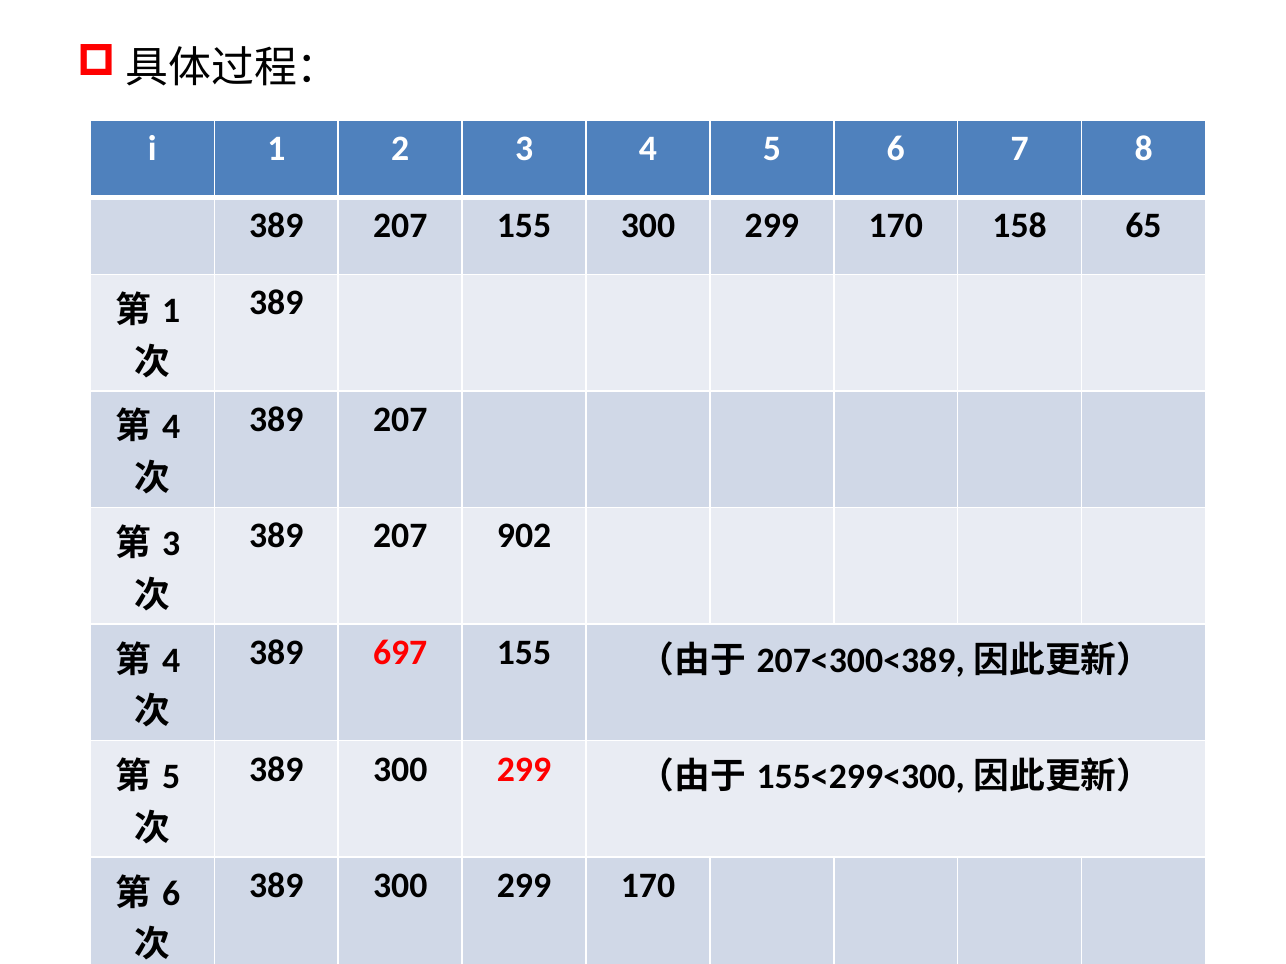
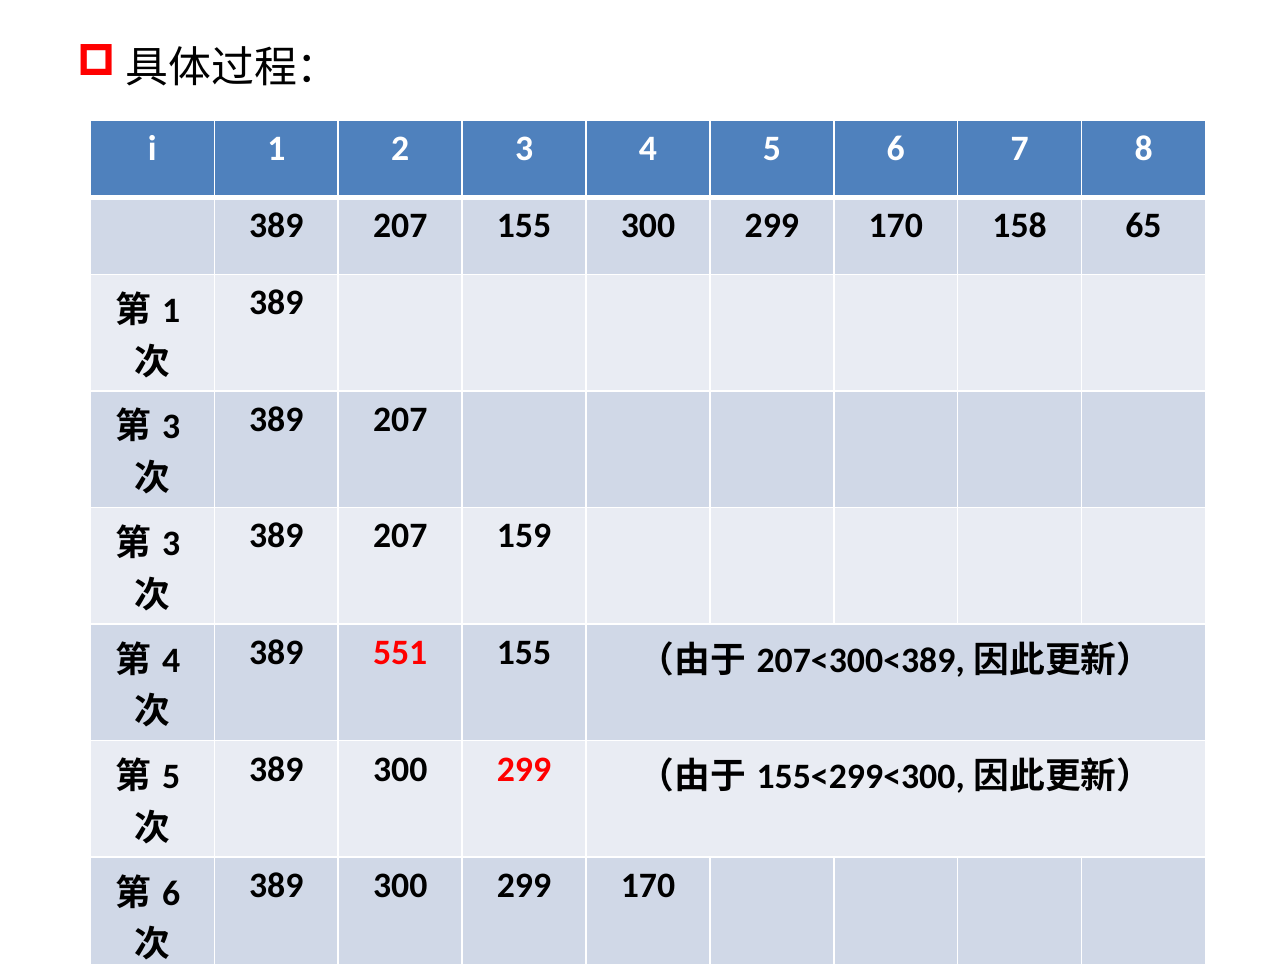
4: 4 -> 3 (171, 427)
902: 902 -> 159 (524, 536)
697: 697 -> 551 (400, 653)
